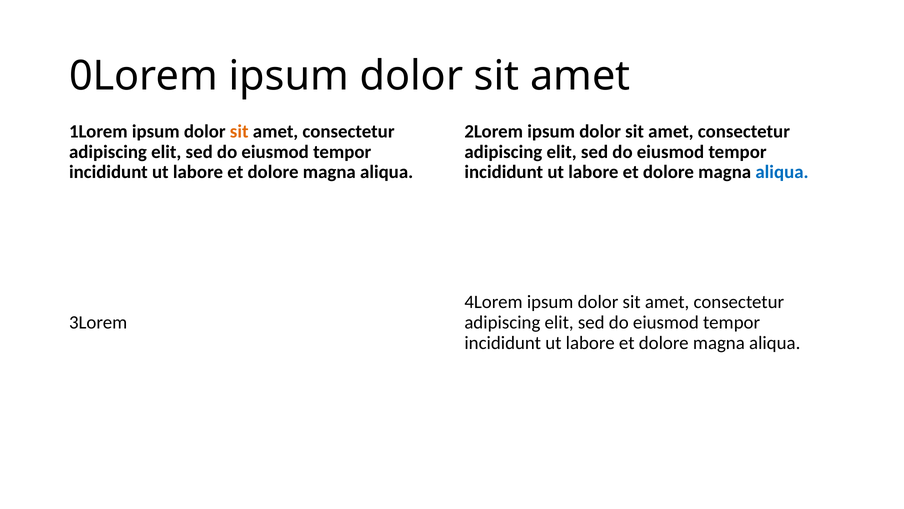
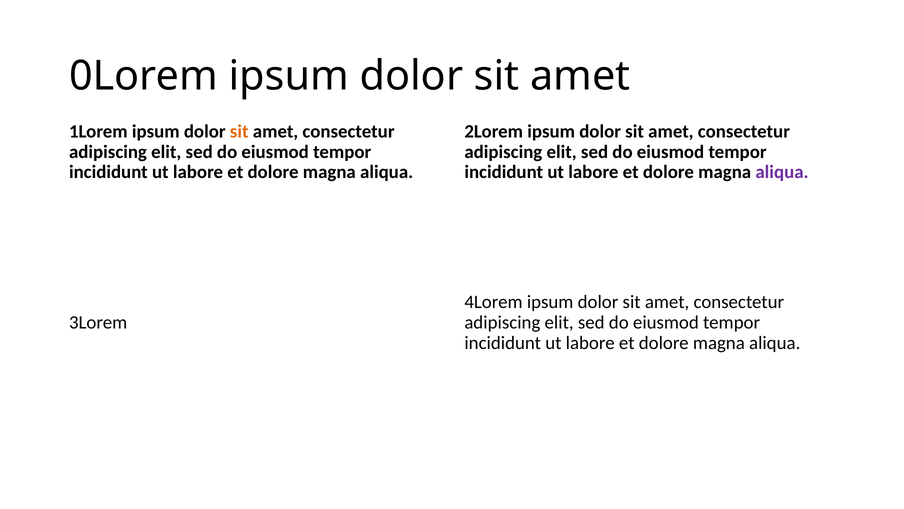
aliqua colour: blue -> purple (782, 172)
